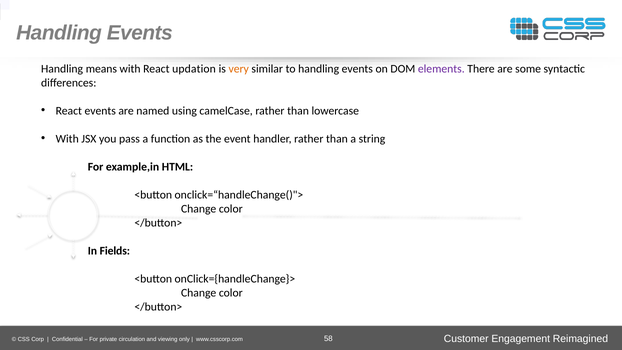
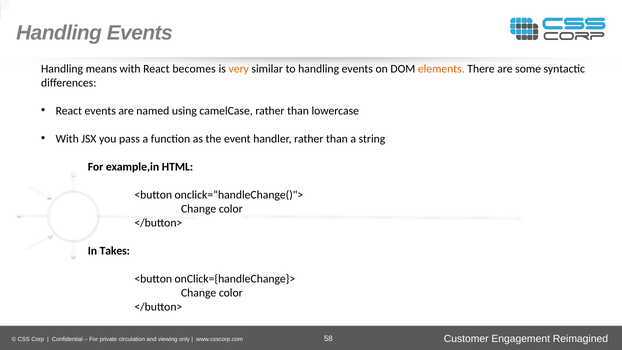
updation: updation -> becomes (194, 69)
elements colour: purple -> orange (441, 69)
Fields: Fields -> Takes (115, 251)
